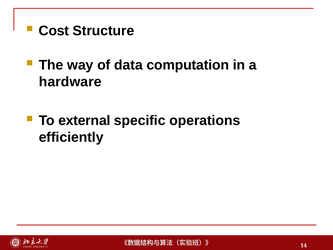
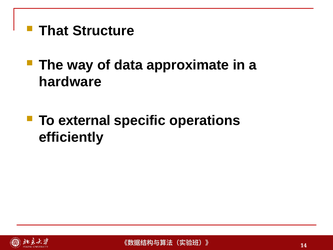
Cost: Cost -> That (54, 31)
computation: computation -> approximate (188, 65)
